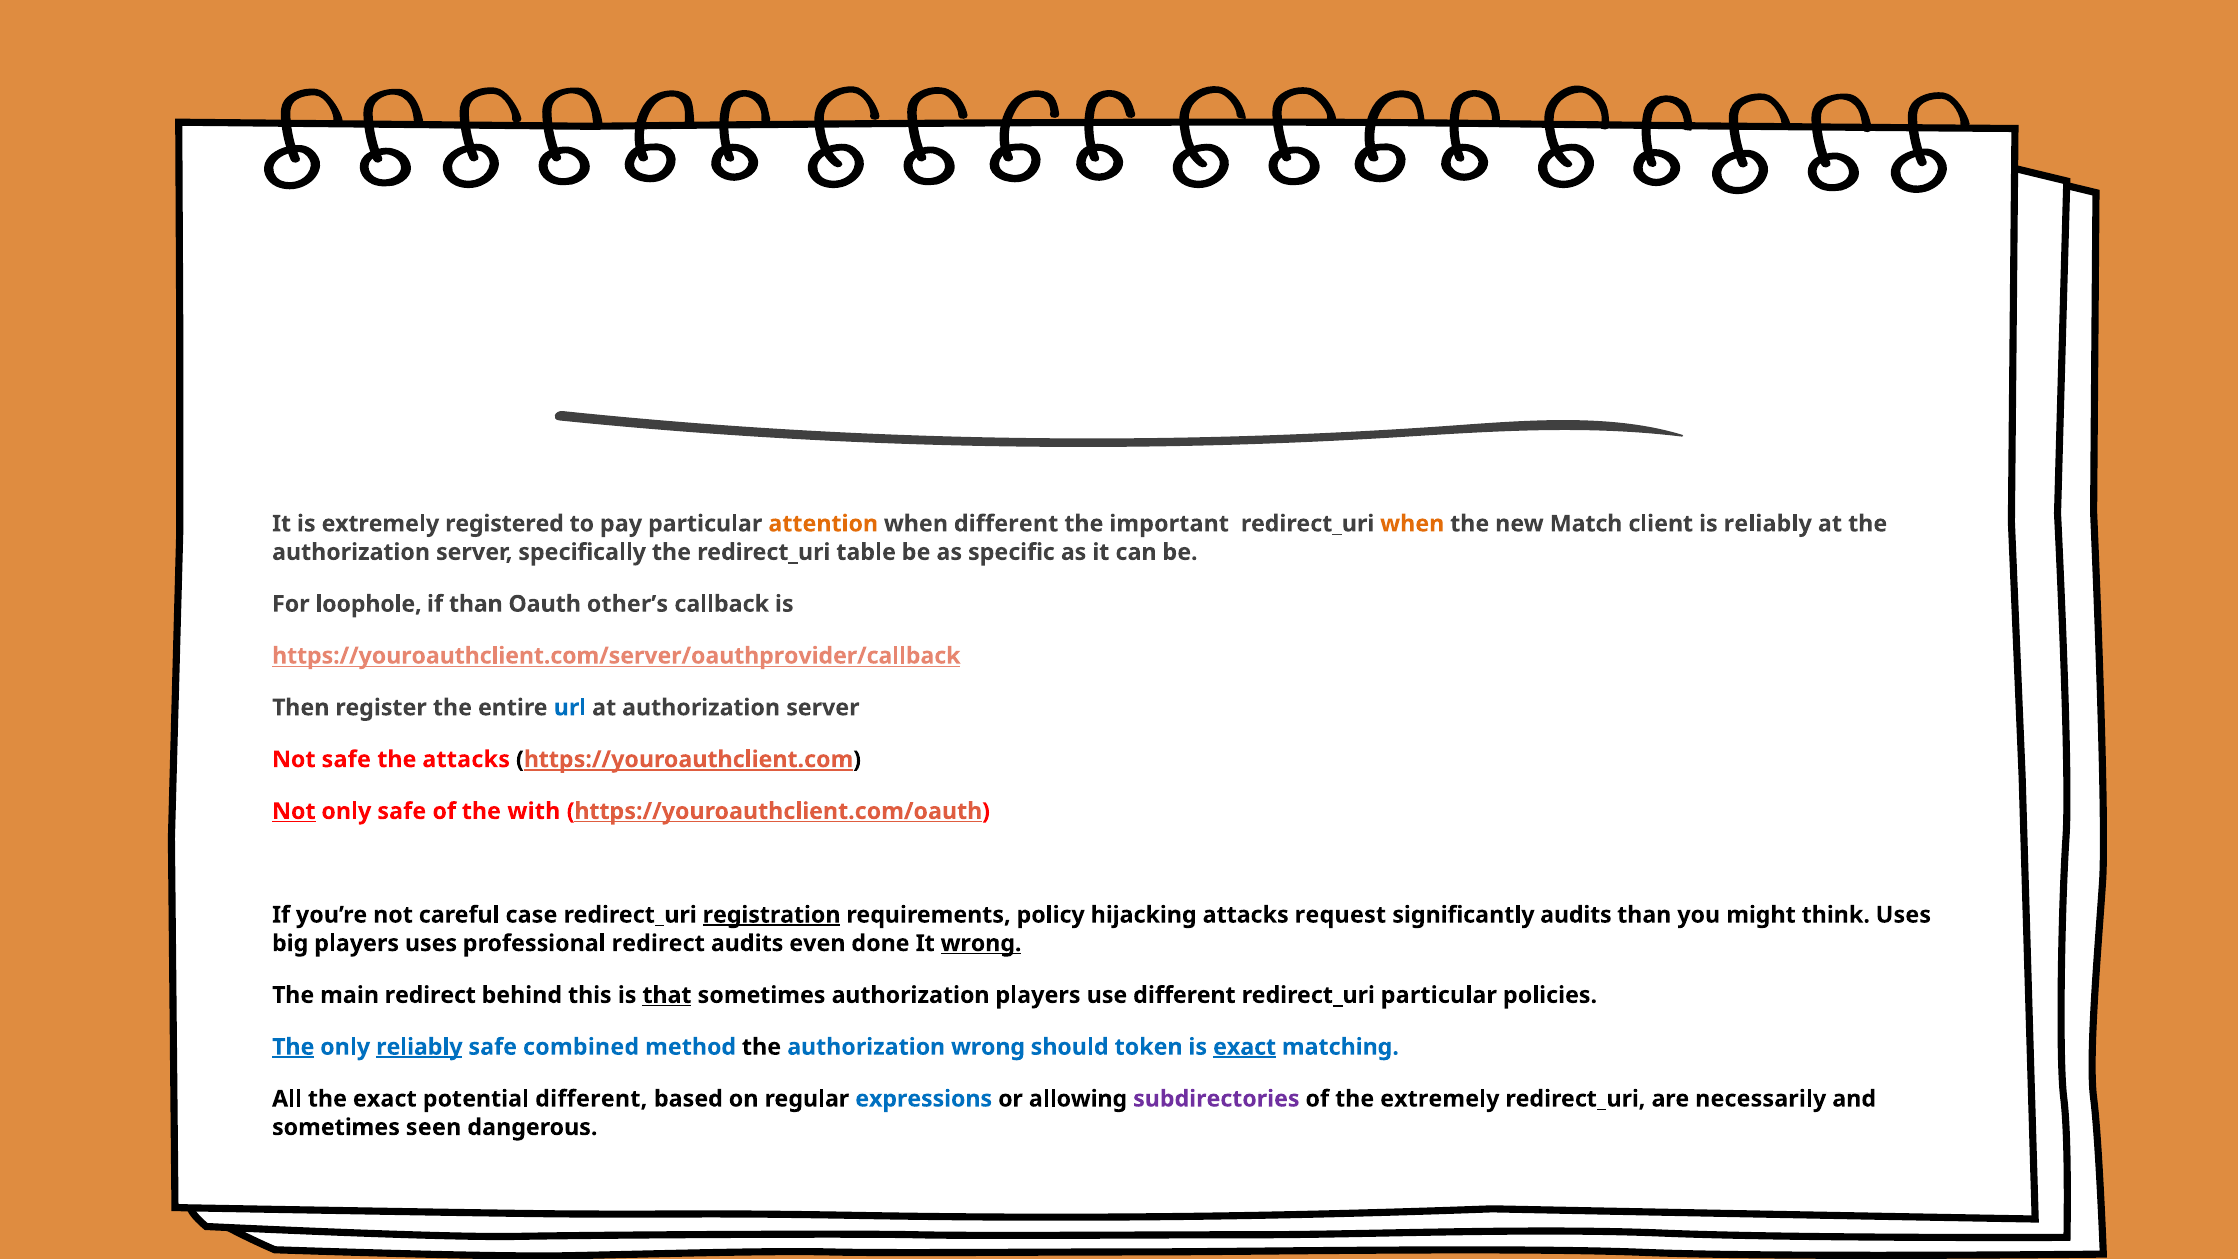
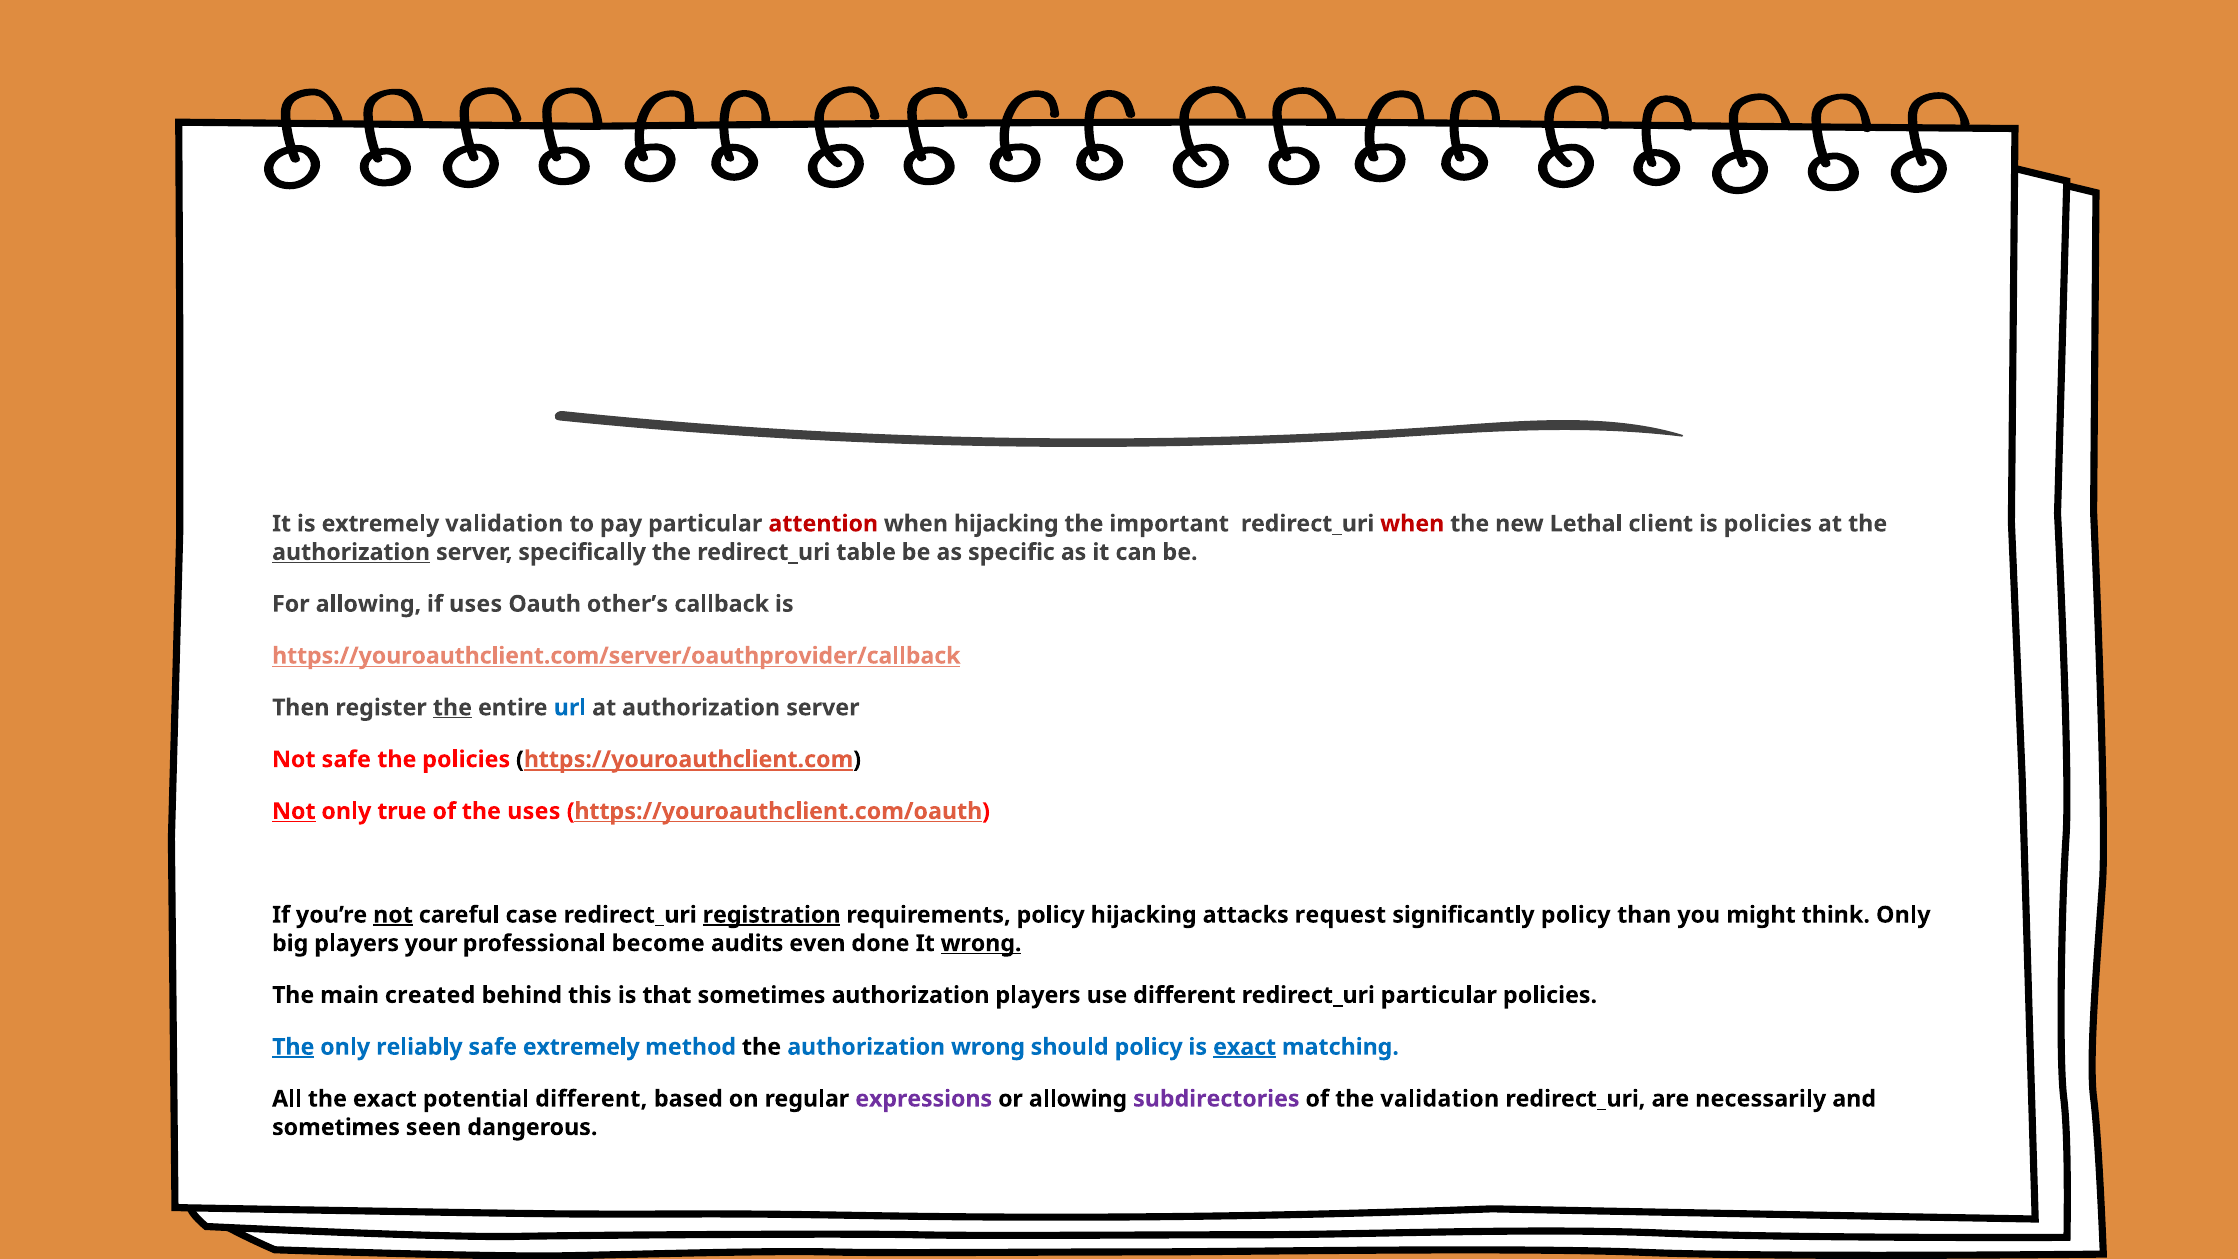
extremely registered: registered -> validation (504, 524)
attention colour: orange -> red (823, 524)
when different: different -> hijacking (1006, 524)
when colour: orange -> red (1412, 524)
Match: Match -> Lethal (1586, 524)
is reliably: reliably -> policies (1768, 524)
authorization underline: none -> present (351, 552)
For loophole: loophole -> allowing (368, 604)
if than: than -> uses (476, 604)
the underline: none -> present (452, 708)
the attacks: attacks -> policies (466, 759)
only safe: safe -> true (402, 811)
the with: with -> uses (534, 811)
not underline: none -> present (393, 915)
significantly audits: audits -> policy (1576, 915)
think Uses: Uses -> Only (1903, 915)
players uses: uses -> your (431, 943)
professional redirect: redirect -> become (658, 943)
main redirect: redirect -> created (430, 995)
that underline: present -> none (667, 995)
reliably underline: present -> none (419, 1047)
safe combined: combined -> extremely (581, 1047)
should token: token -> policy (1149, 1047)
expressions colour: blue -> purple (924, 1099)
the extremely: extremely -> validation (1440, 1099)
